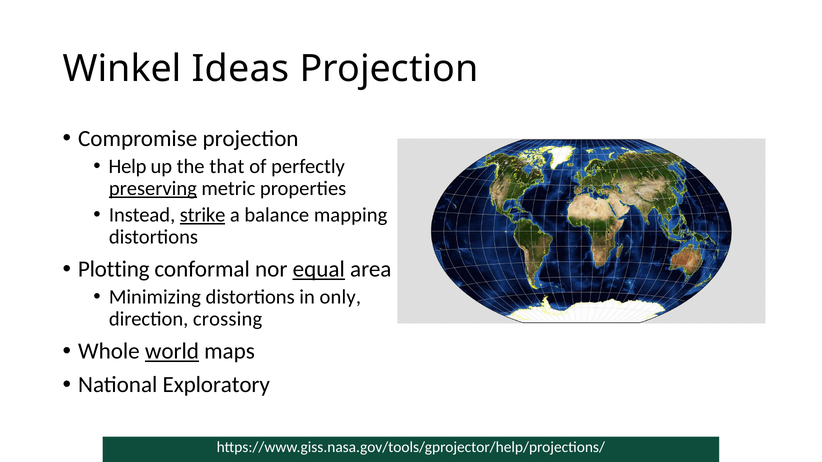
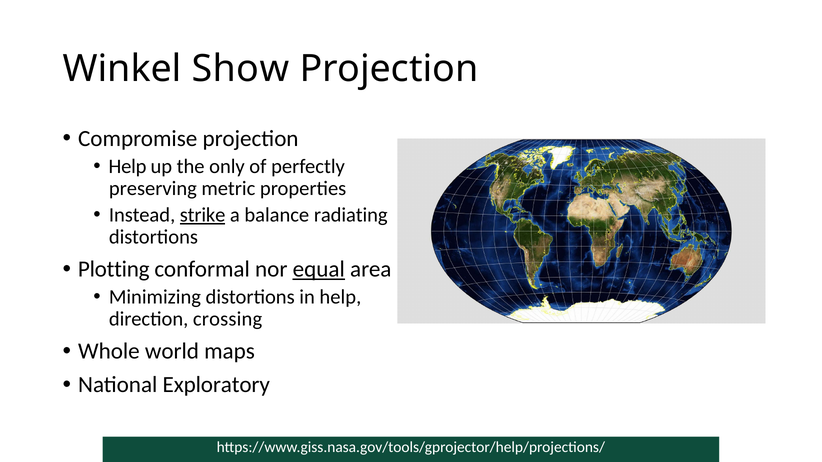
Ideas: Ideas -> Show (241, 69)
that: that -> only (227, 166)
preserving underline: present -> none (153, 189)
mapping: mapping -> radiating (351, 215)
in only: only -> help (340, 297)
world underline: present -> none (172, 352)
